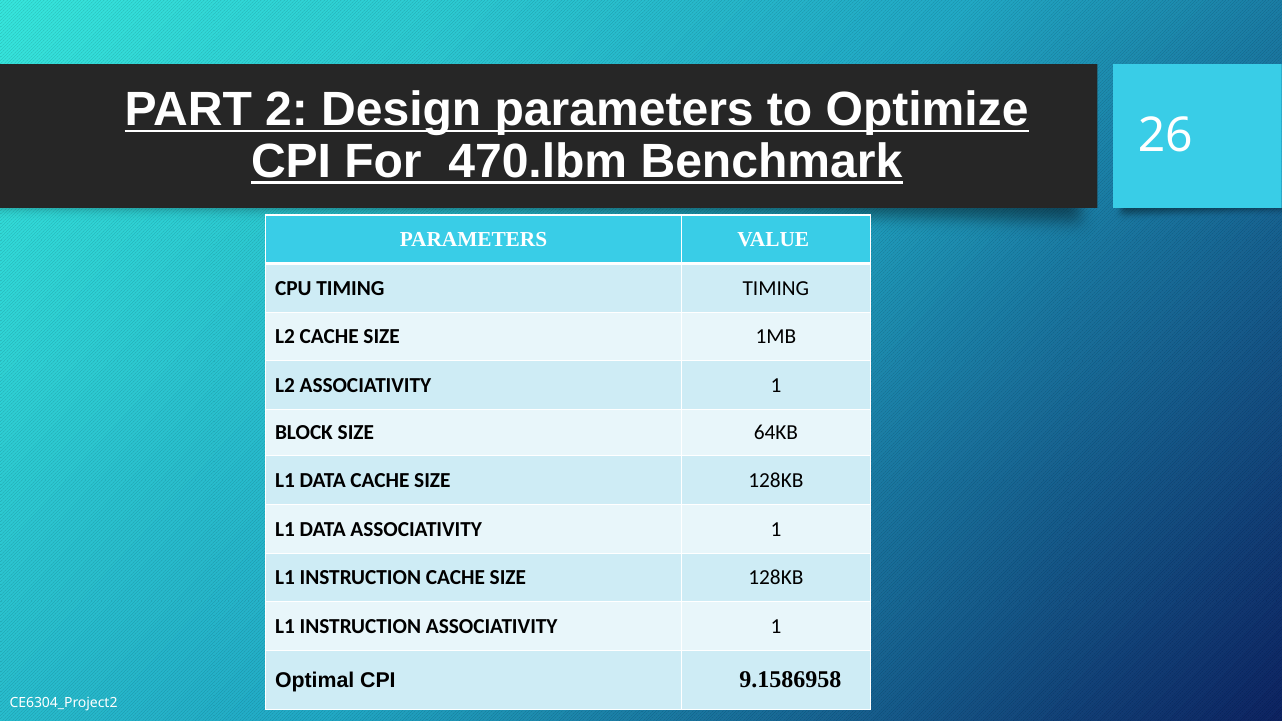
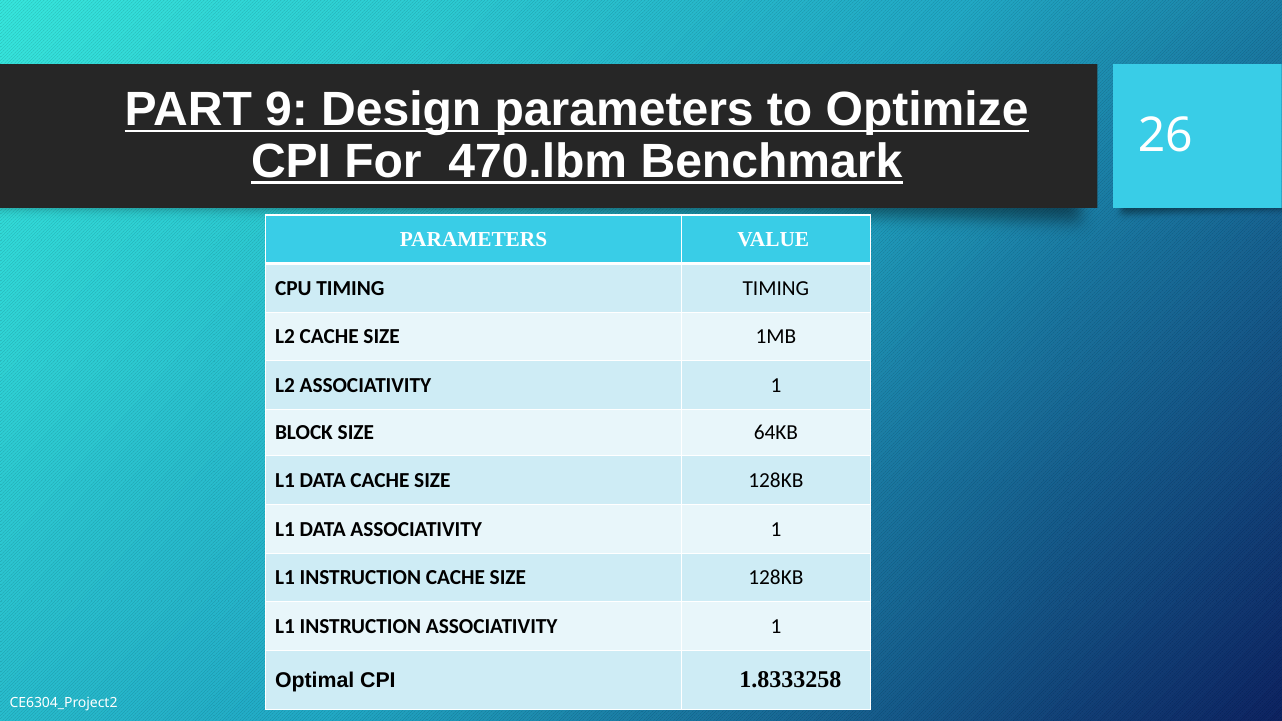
2: 2 -> 9 (287, 110)
9.1586958: 9.1586958 -> 1.8333258 (790, 680)
